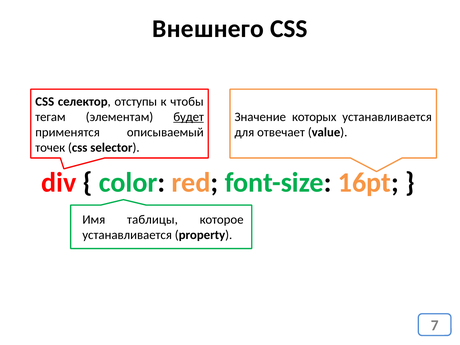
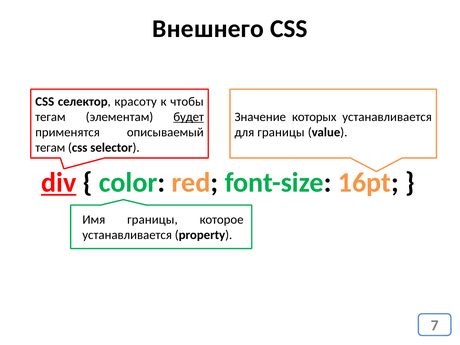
отступы: отступы -> красоту (136, 101)
для отвечает: отвечает -> границы (281, 132)
точек: точек -> тегам (50, 147)
div underline: none -> present (59, 183)
Имя таблицы: таблицы -> границы (152, 220)
